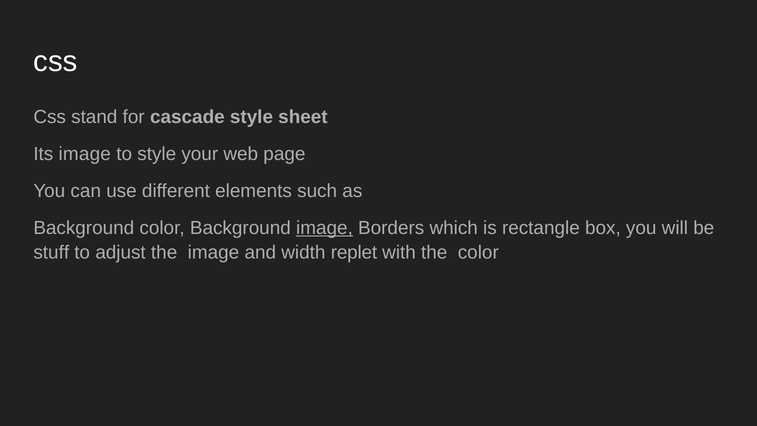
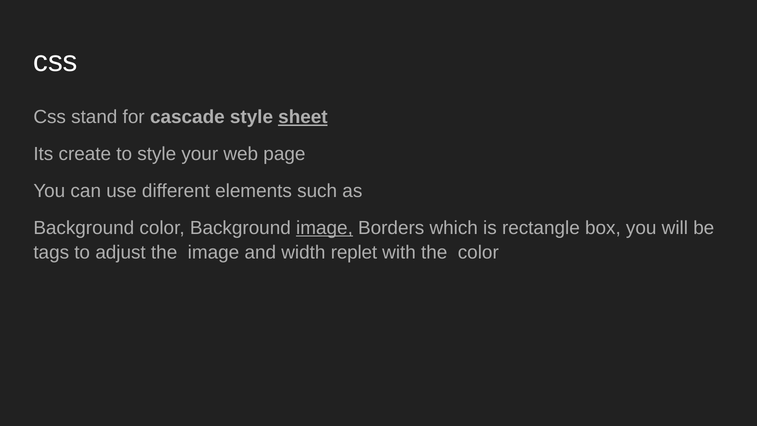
sheet underline: none -> present (303, 117)
Its image: image -> create (85, 154)
stuff: stuff -> tags (51, 252)
